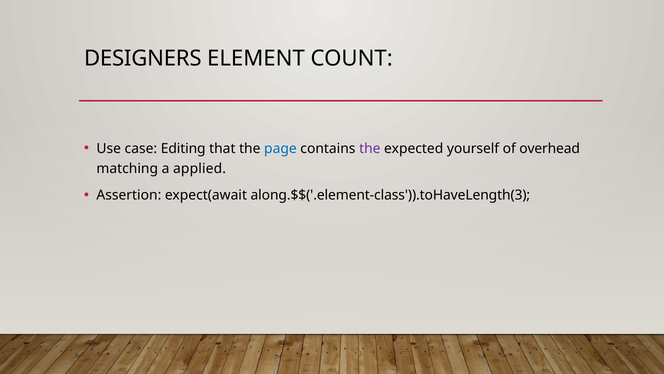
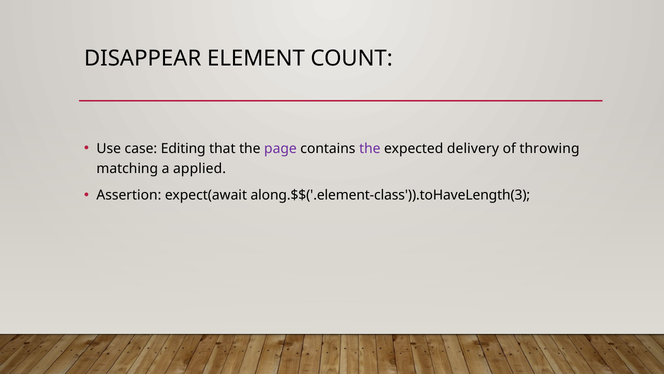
DESIGNERS: DESIGNERS -> DISAPPEAR (143, 58)
page colour: blue -> purple (280, 148)
yourself: yourself -> delivery (473, 148)
overhead: overhead -> throwing (549, 148)
